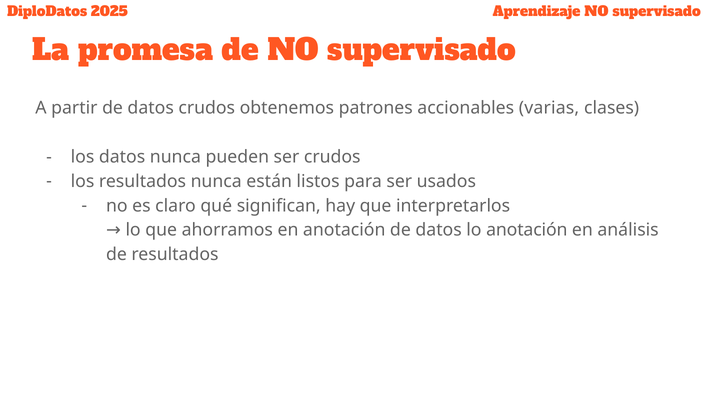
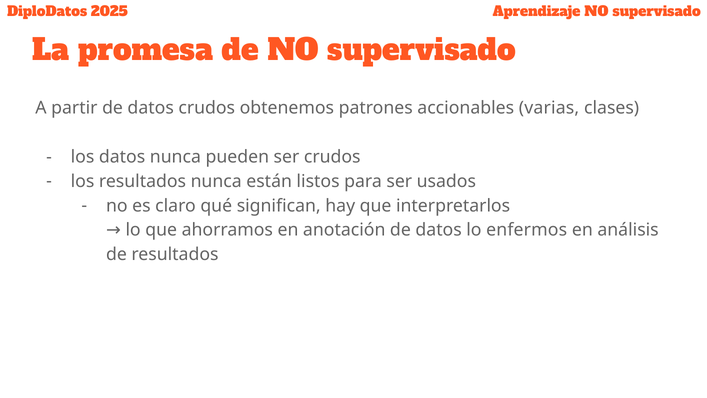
lo anotación: anotación -> enfermos (527, 230)
